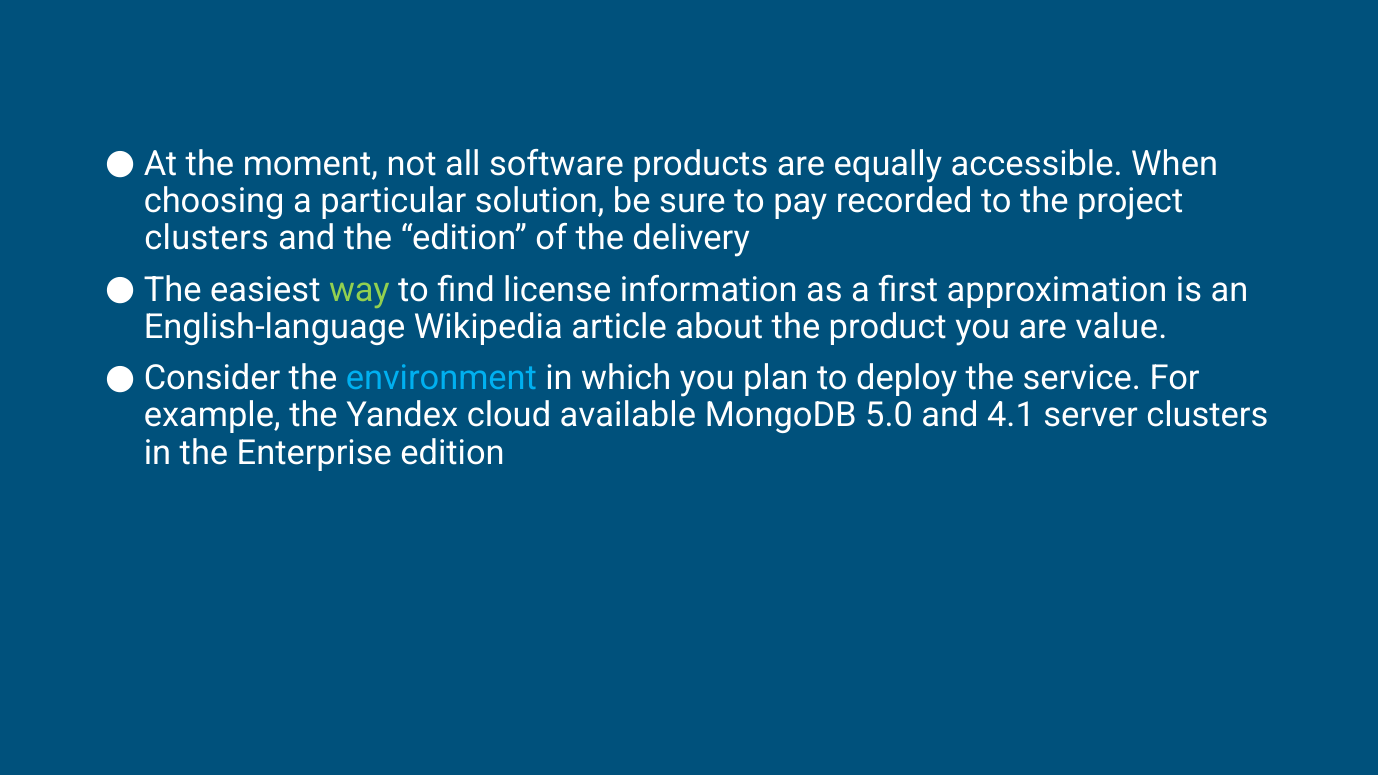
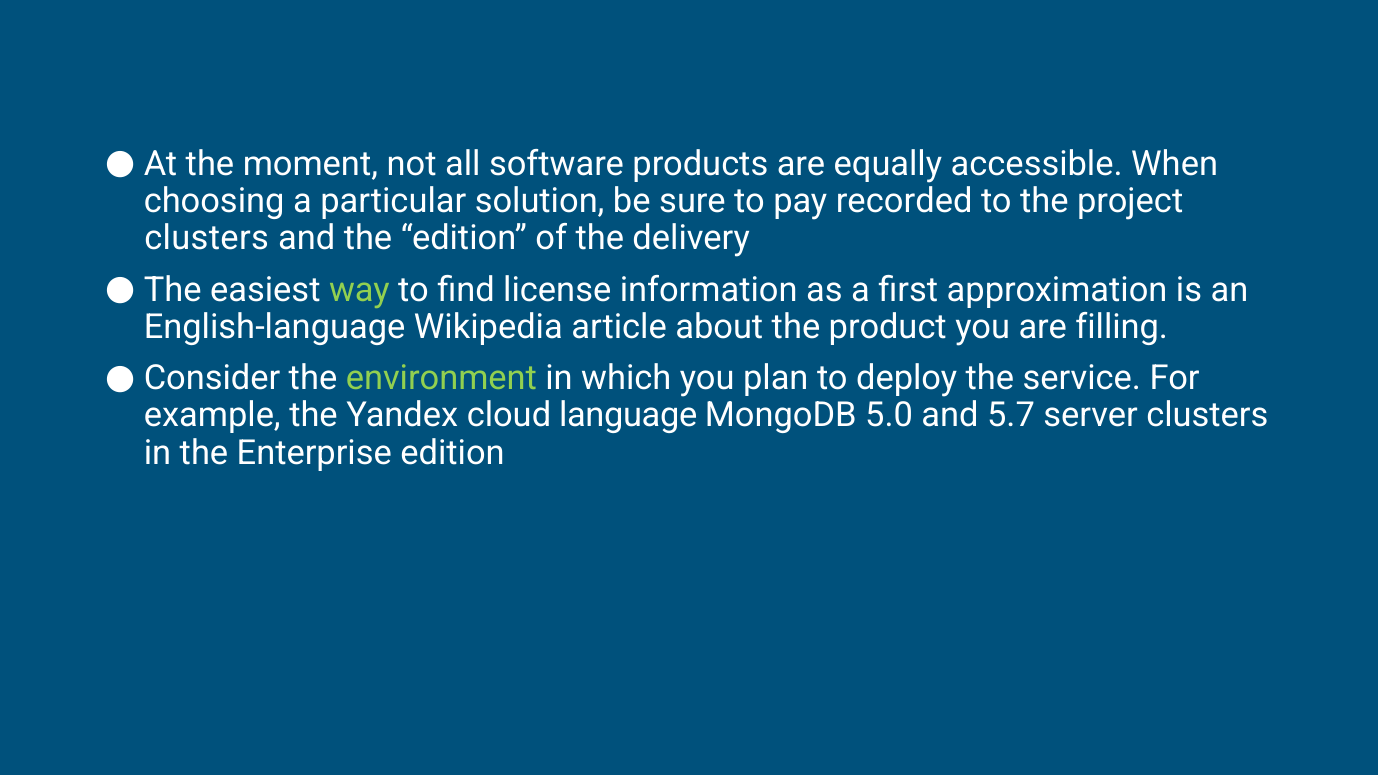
value: value -> filling (1122, 327)
environment colour: light blue -> light green (441, 378)
available: available -> language (628, 416)
4.1: 4.1 -> 5.7 (1011, 416)
